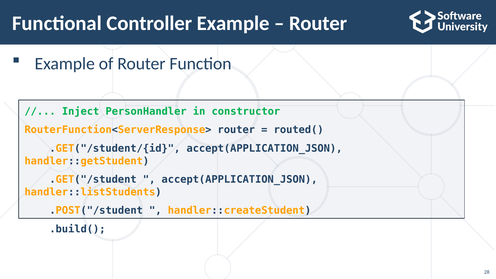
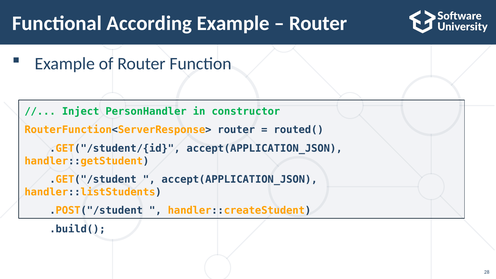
Controller: Controller -> According (149, 23)
